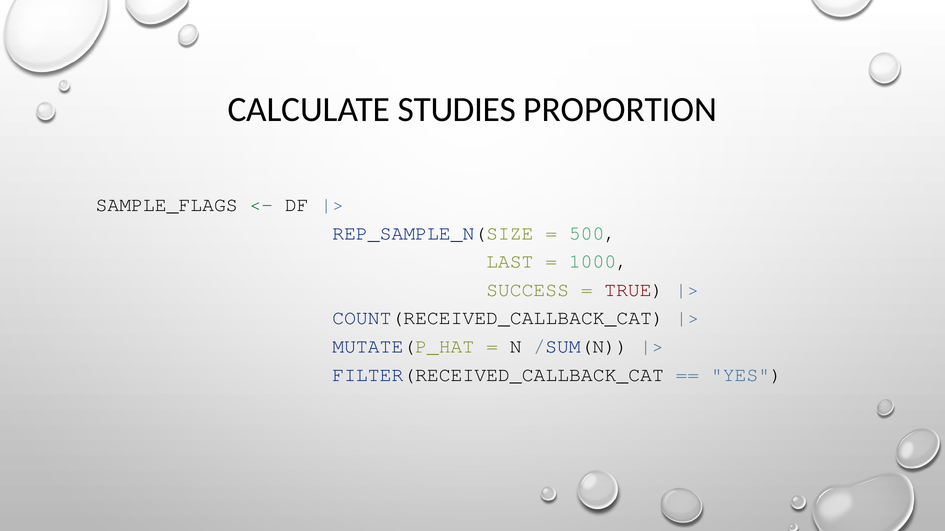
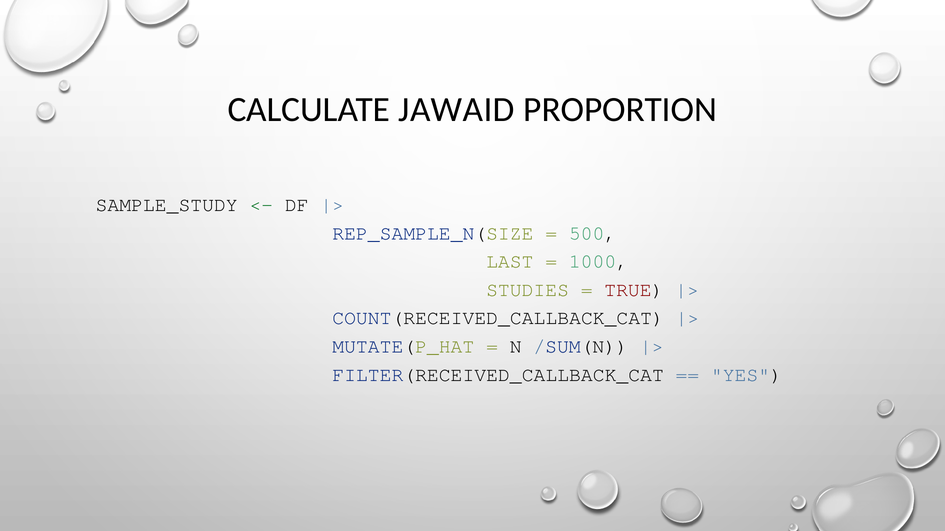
STUDIES: STUDIES -> JAWAID (457, 110)
SAMPLE_FLAGS: SAMPLE_FLAGS -> SAMPLE_STUDY (167, 205)
SUCCESS: SUCCESS -> STUDIES (528, 290)
